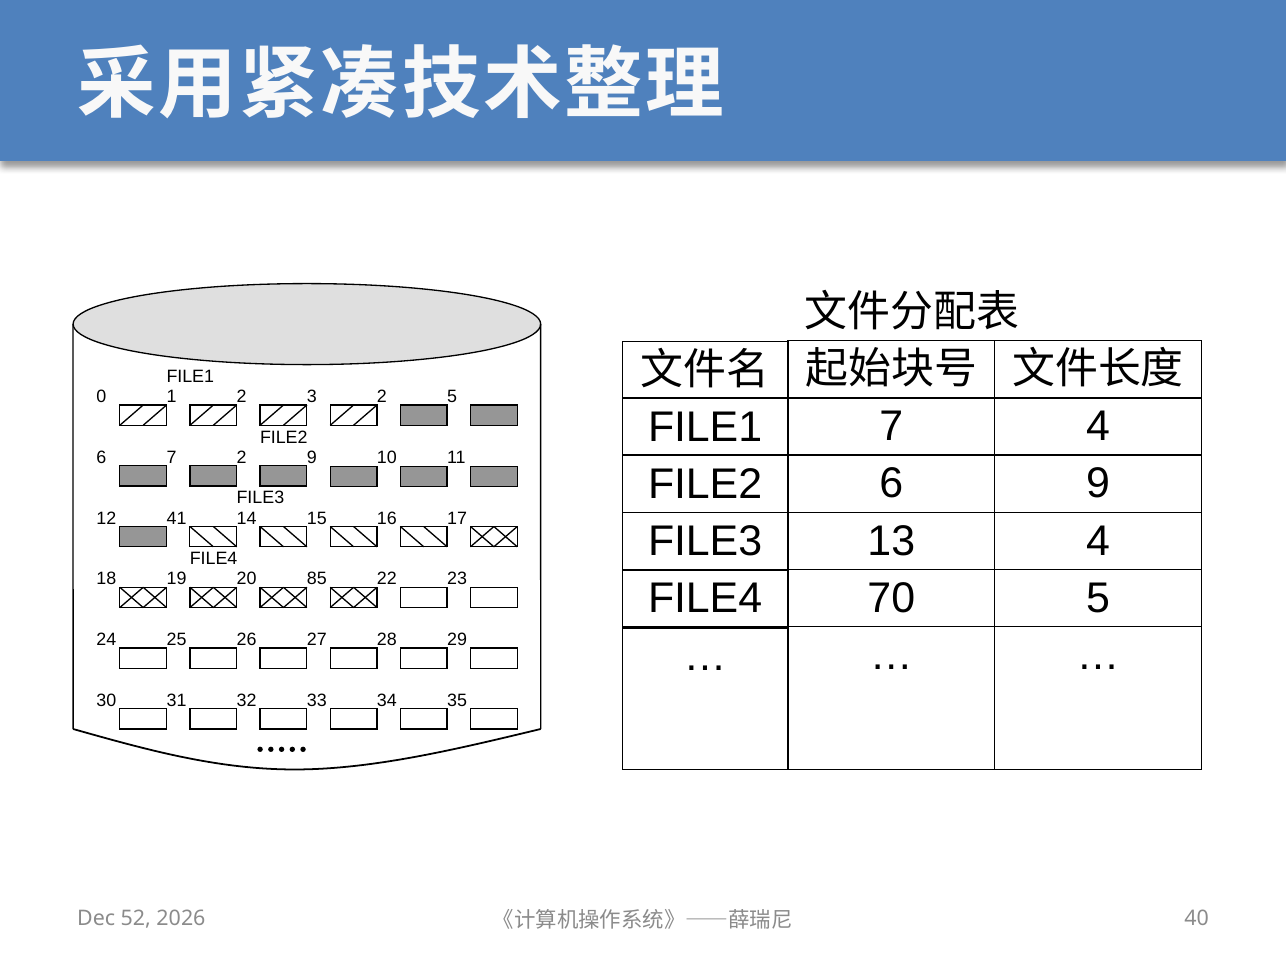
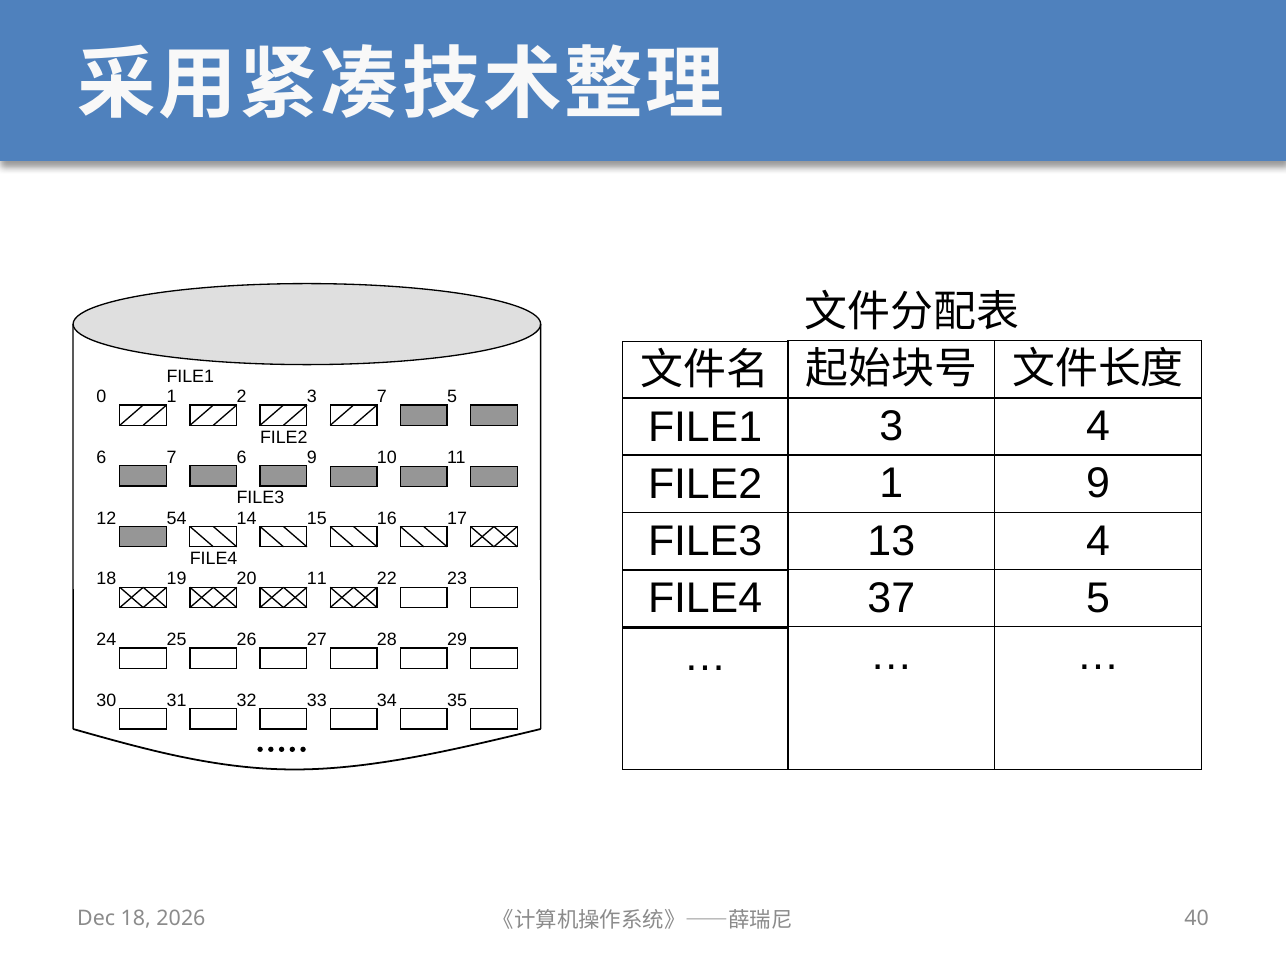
3 2: 2 -> 7 (382, 397)
FILE1 7: 7 -> 3 (891, 427)
7 2: 2 -> 6 (242, 458)
FILE2 6: 6 -> 1 (891, 484)
41: 41 -> 54 (177, 519)
19 85: 85 -> 11 (317, 579)
70: 70 -> 37 (891, 598)
52: 52 -> 18 (136, 919)
